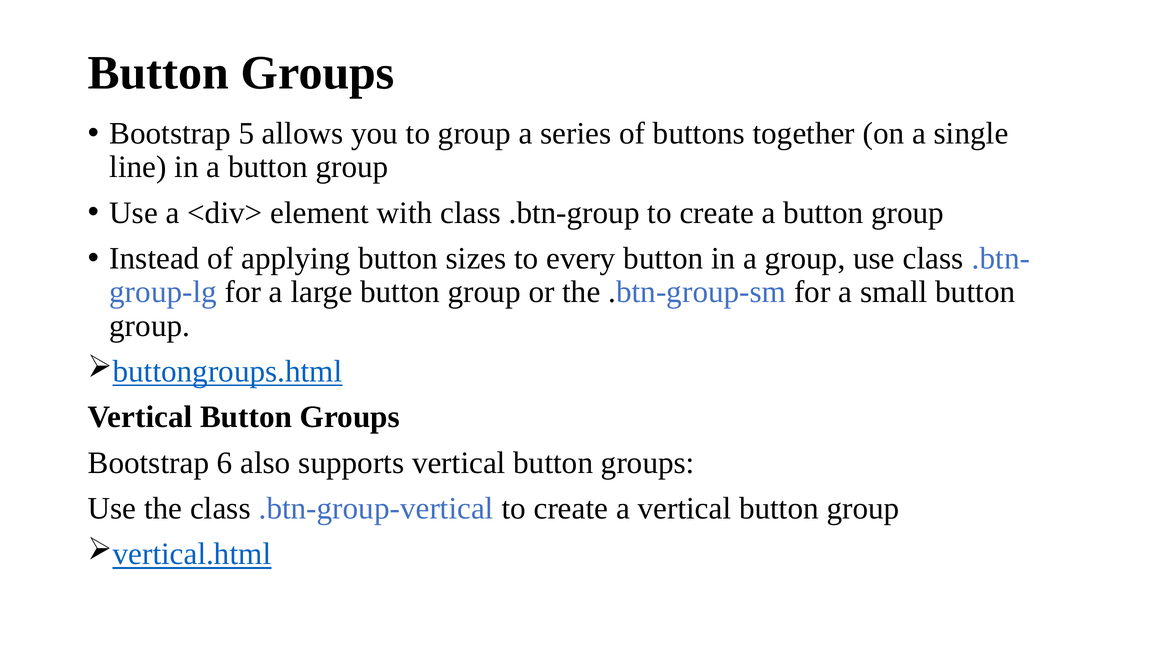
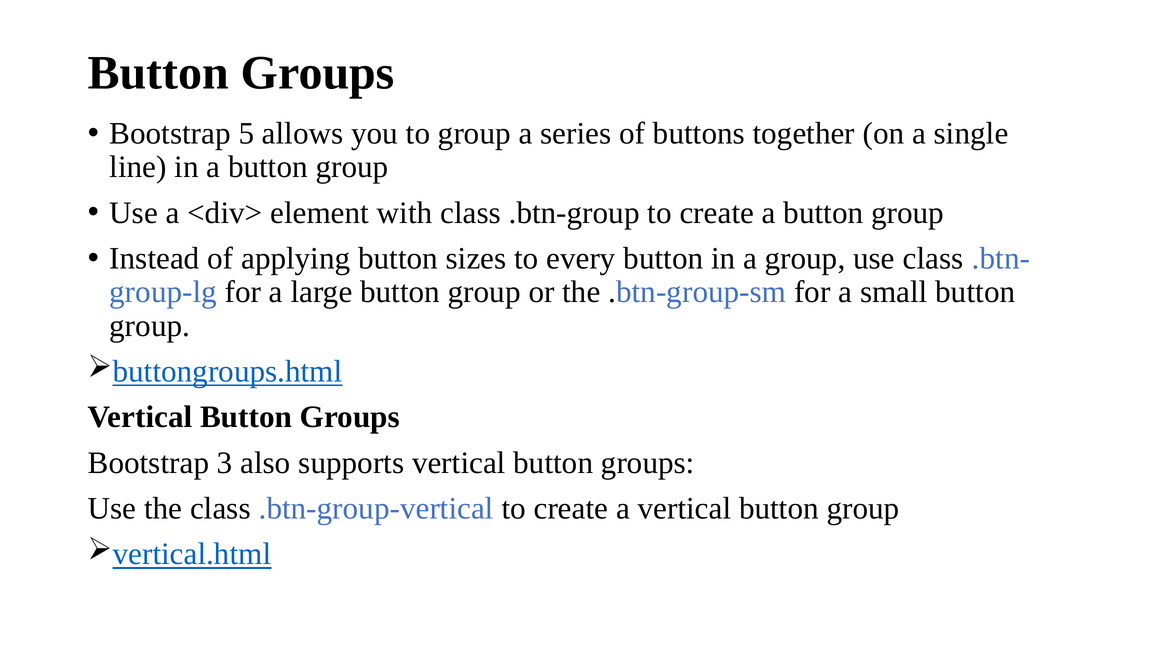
6: 6 -> 3 (225, 463)
